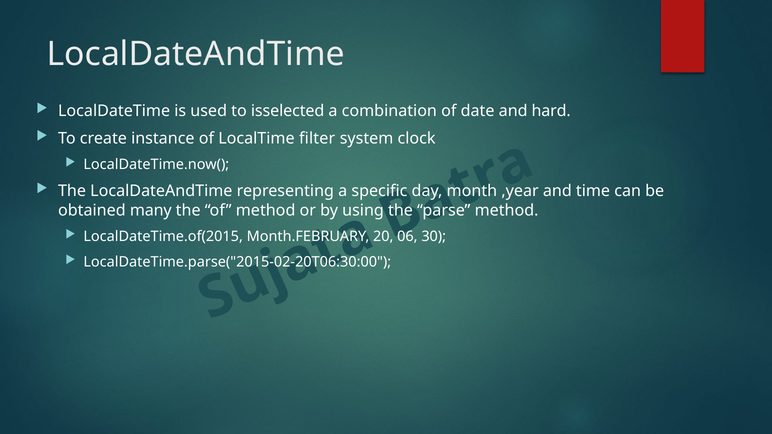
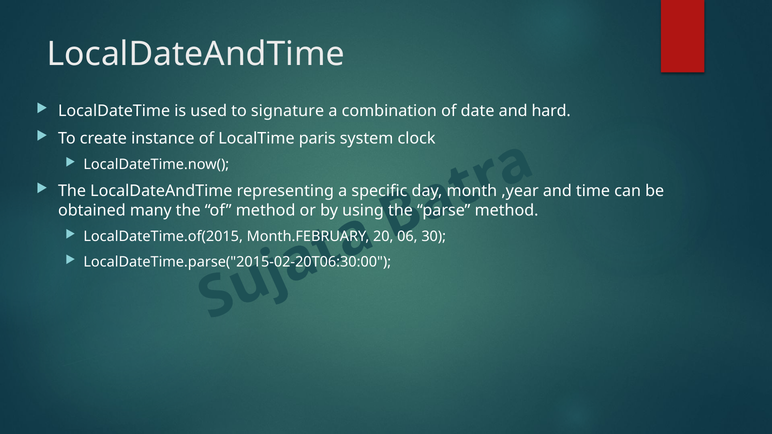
isselected: isselected -> signature (288, 111)
filter: filter -> paris (317, 138)
